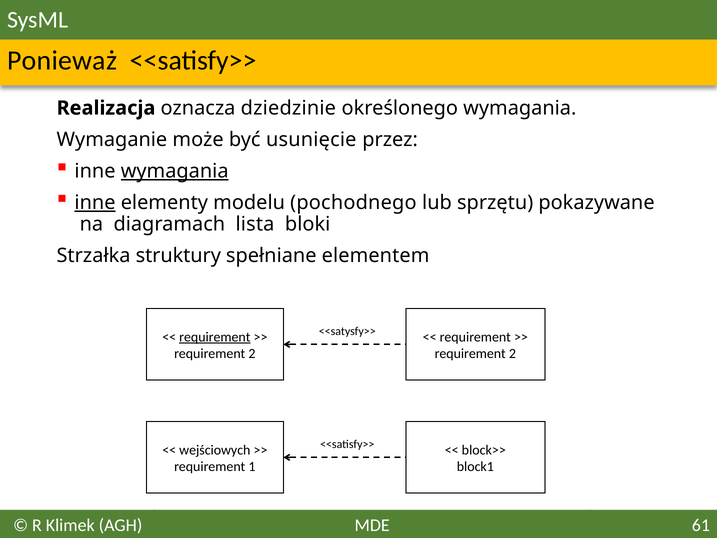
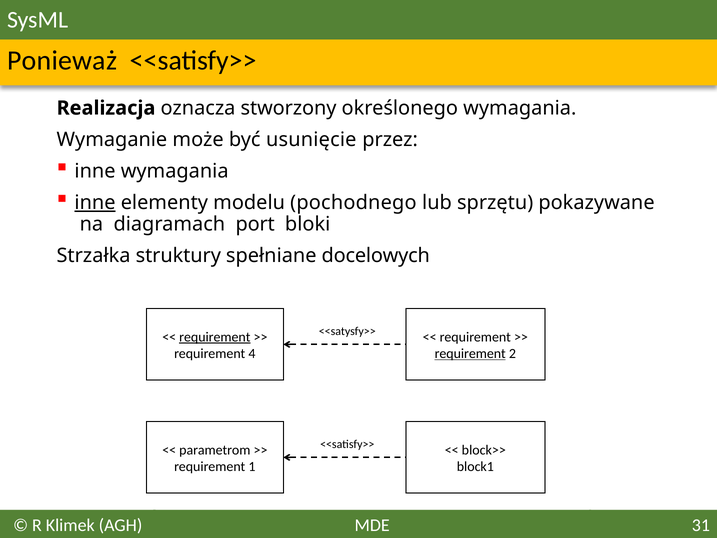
dziedzinie: dziedzinie -> stworzony (289, 108)
wymagania underline: present -> none (175, 171)
lista: lista -> port (255, 224)
elementem: elementem -> docelowych (376, 256)
2: 2 -> 4 (252, 354)
requirement underline: none -> present (470, 354)
wejściowych: wejściowych -> parametrom (215, 450)
61: 61 -> 31 (701, 525)
